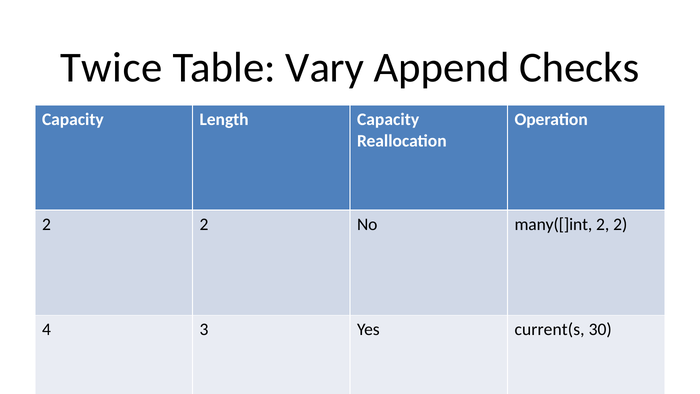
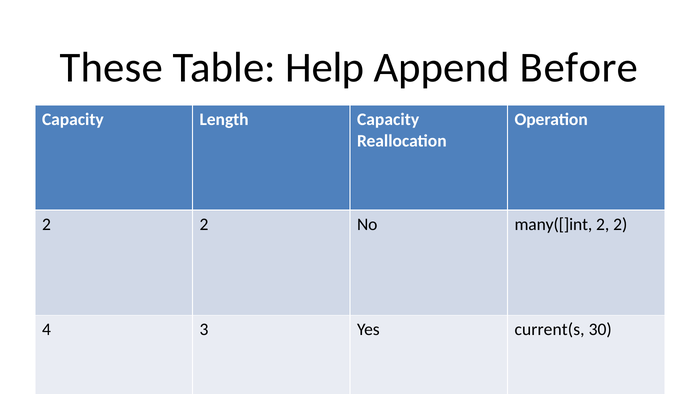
Twice: Twice -> These (111, 68)
Vary: Vary -> Help (325, 68)
Checks: Checks -> Before (579, 68)
